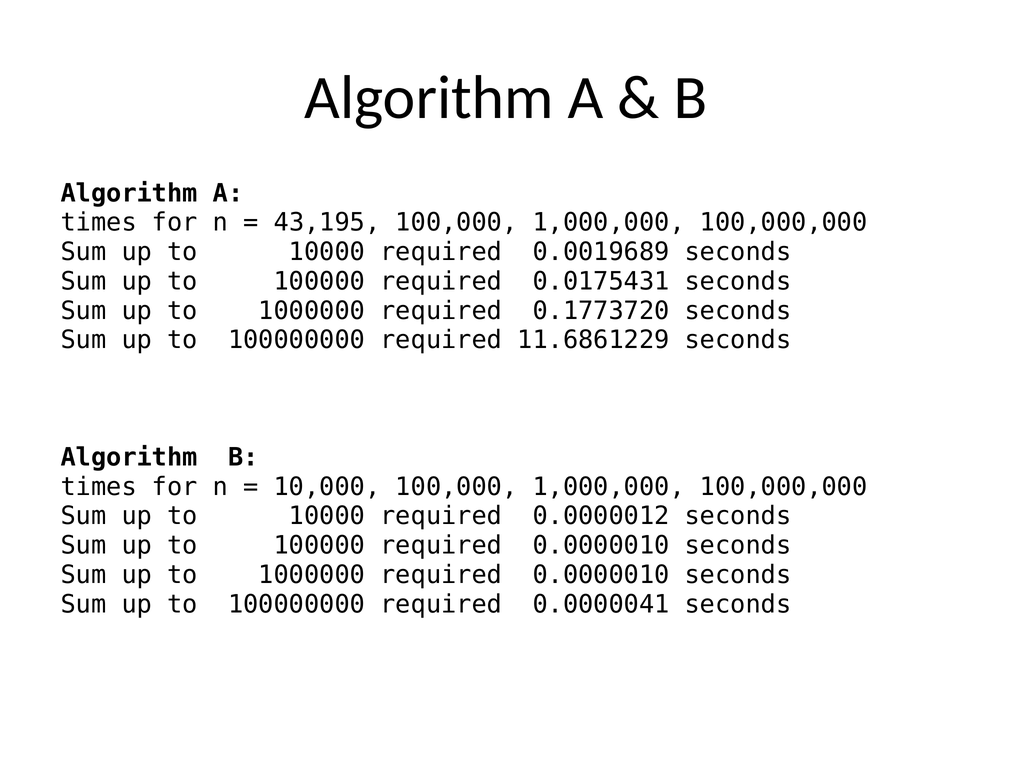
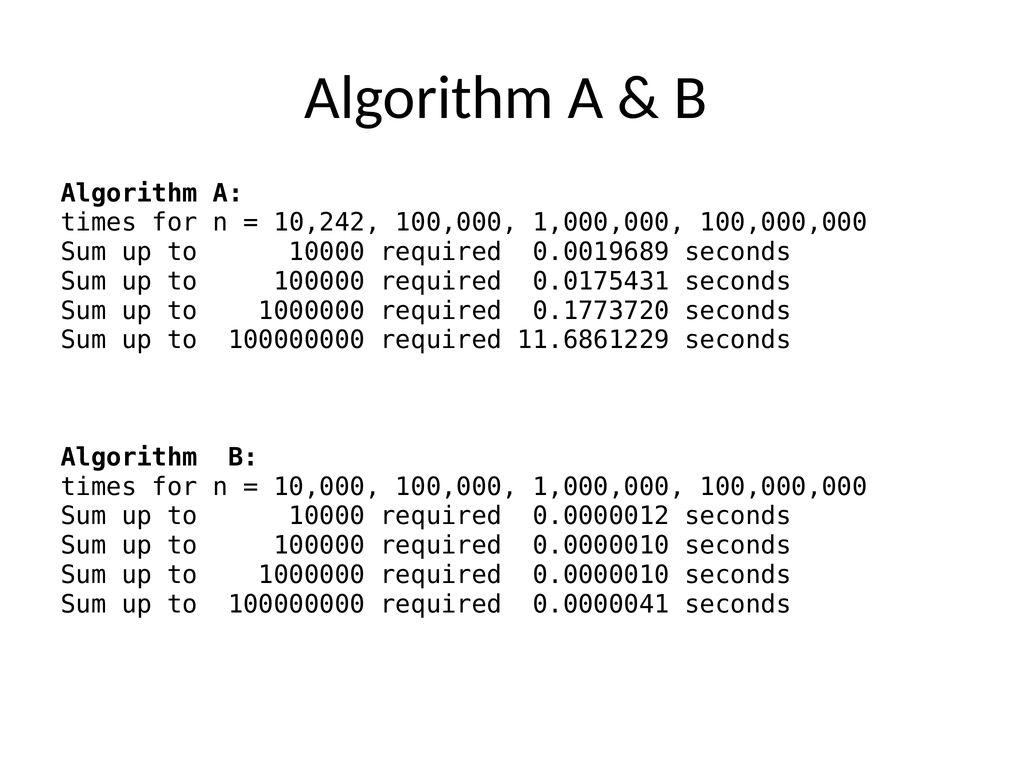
43,195: 43,195 -> 10,242 (327, 223)
